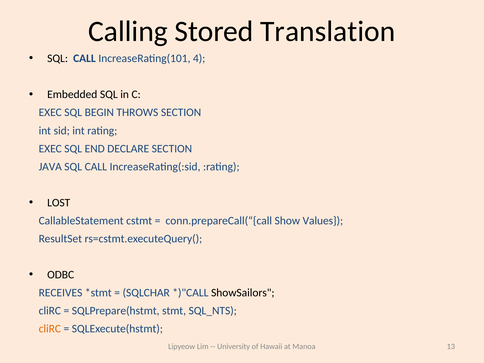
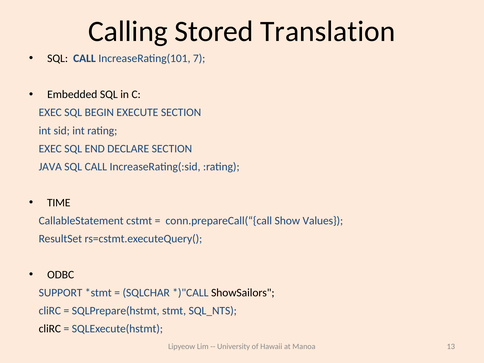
4: 4 -> 7 (199, 58)
THROWS: THROWS -> EXECUTE (137, 113)
LOST: LOST -> TIME (59, 203)
RECEIVES: RECEIVES -> SUPPORT (61, 293)
cliRC colour: orange -> black (50, 329)
